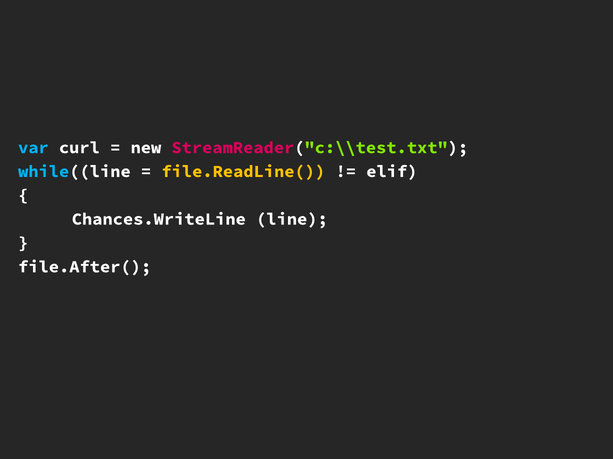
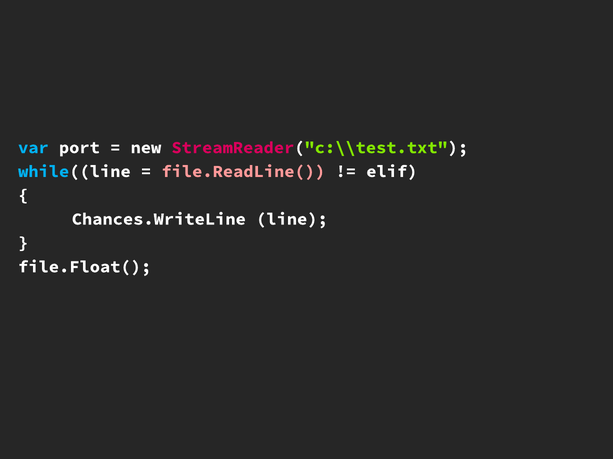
curl: curl -> port (79, 148)
file.ReadLine( colour: yellow -> pink (243, 172)
file.After(: file.After( -> file.Float( (85, 267)
